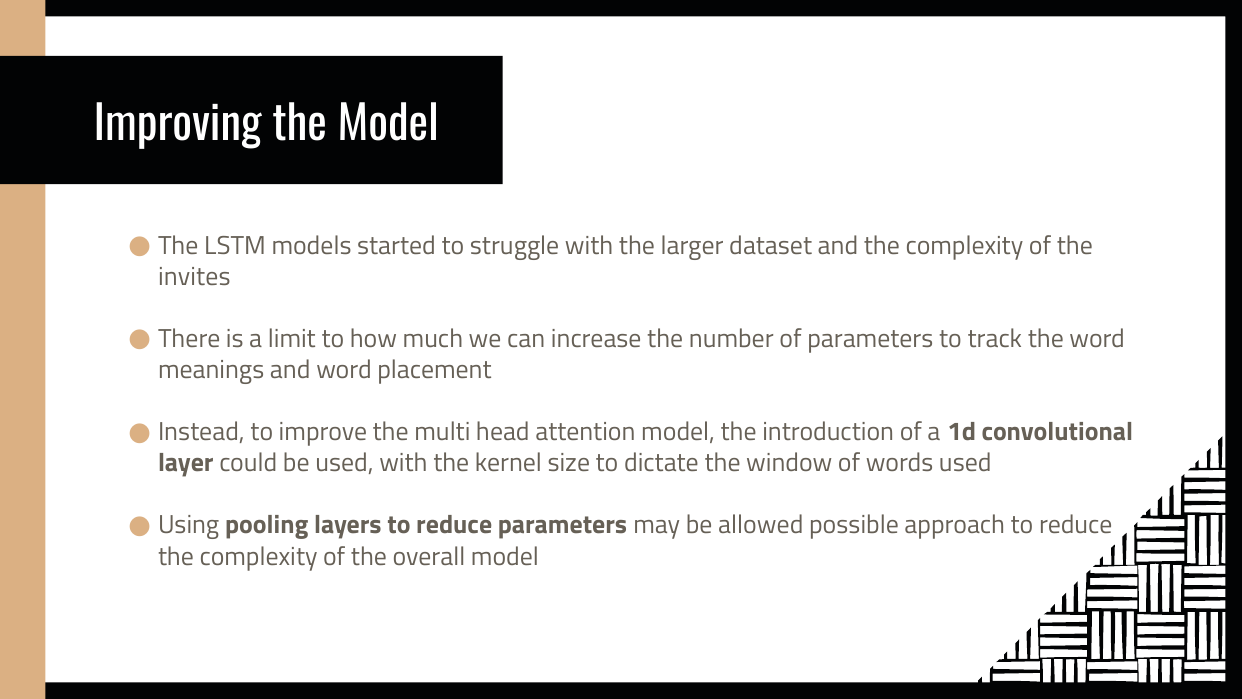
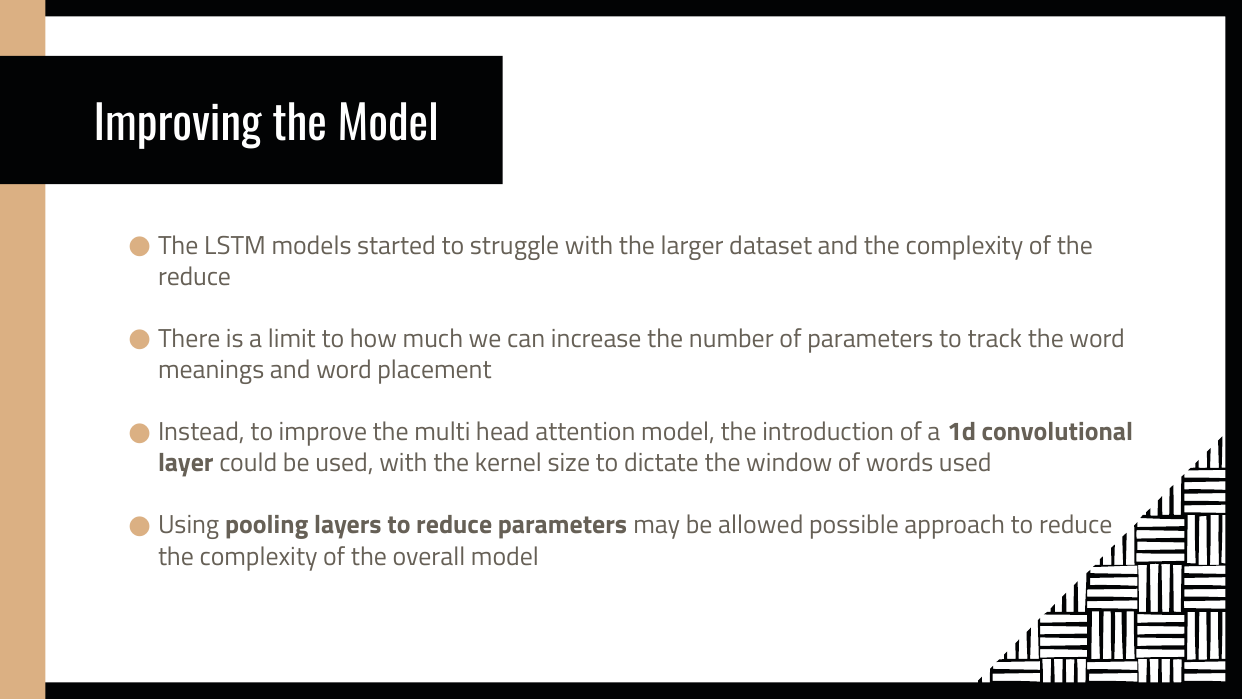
invites: invites -> reduce (195, 277)
